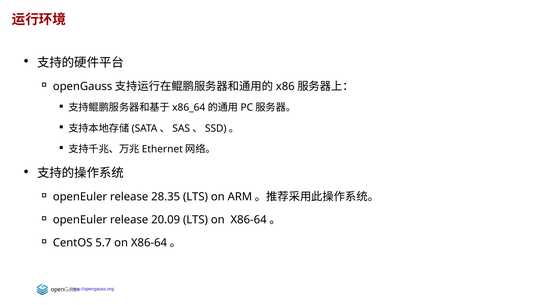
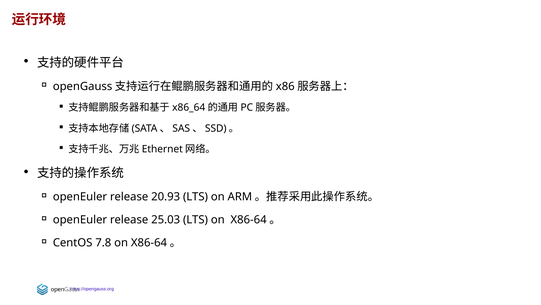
28.35: 28.35 -> 20.93 (166, 196)
20.09: 20.09 -> 25.03 (166, 219)
5.7: 5.7 -> 7.8 (103, 242)
